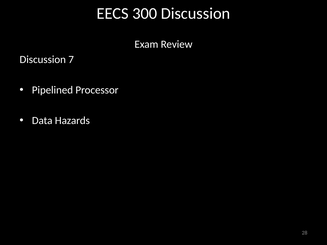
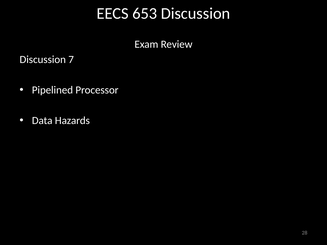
300: 300 -> 653 (145, 13)
